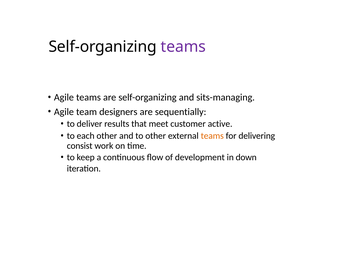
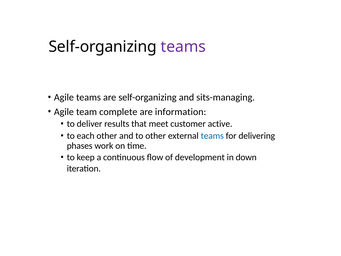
designers: designers -> complete (118, 112)
sequentially: sequentially -> information (181, 112)
teams colour: orange -> blue (212, 136)
consist: consist -> phases (80, 146)
